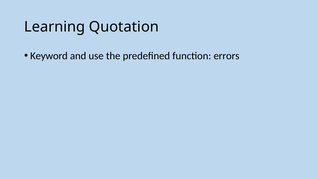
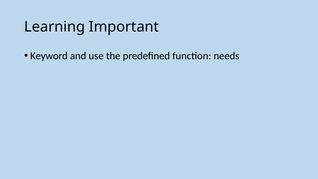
Quotation: Quotation -> Important (124, 27)
errors: errors -> needs (226, 56)
